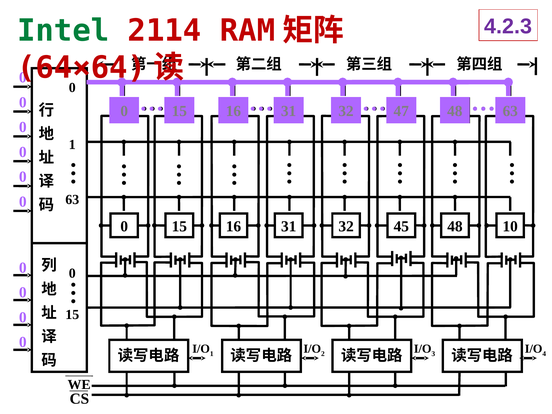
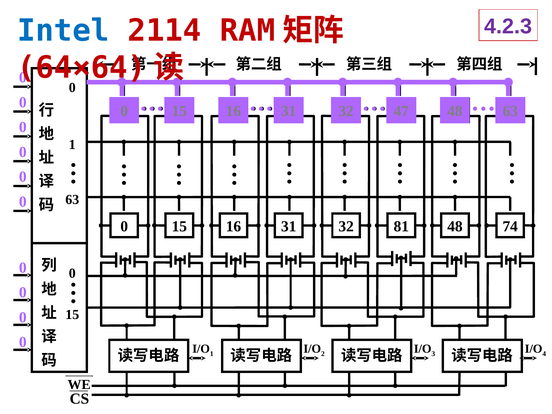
Intel colour: green -> blue (63, 31)
45: 45 -> 81 (401, 226)
10: 10 -> 74 (510, 226)
